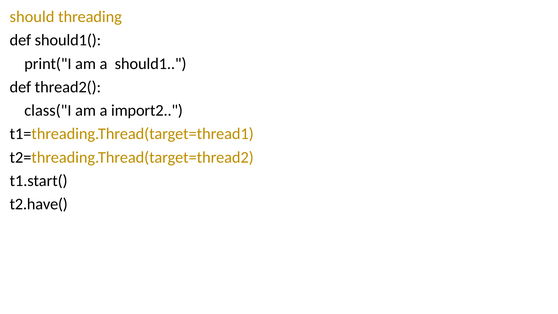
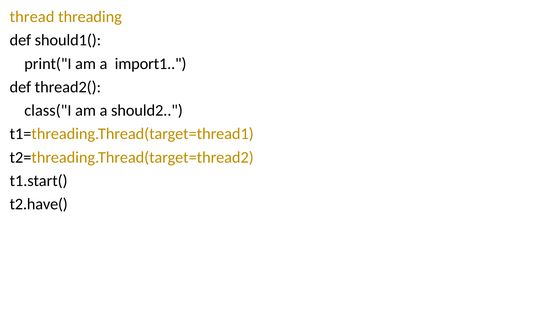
should: should -> thread (32, 17)
should1: should1 -> import1 (151, 64)
import2: import2 -> should2 (147, 110)
